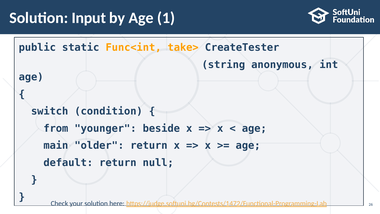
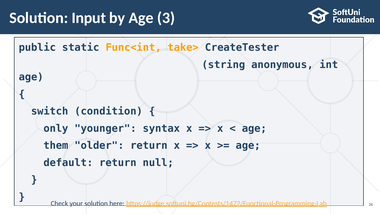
1: 1 -> 3 (166, 18)
from: from -> only (56, 128)
beside: beside -> syntax (161, 128)
main: main -> them (56, 145)
